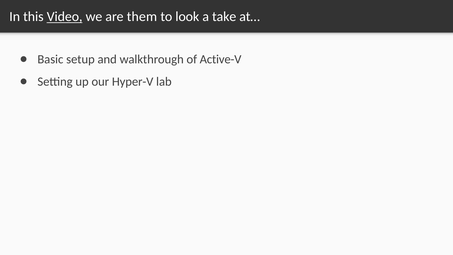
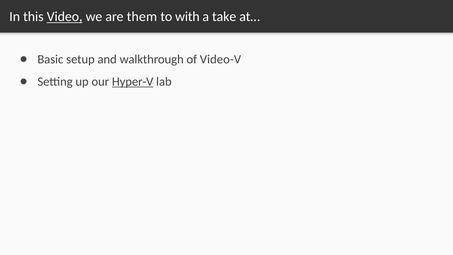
look: look -> with (187, 17)
Active-V: Active-V -> Video-V (220, 59)
Hyper-V underline: none -> present (133, 82)
